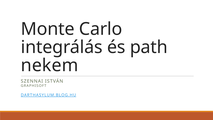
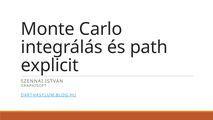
nekem: nekem -> explicit (50, 65)
